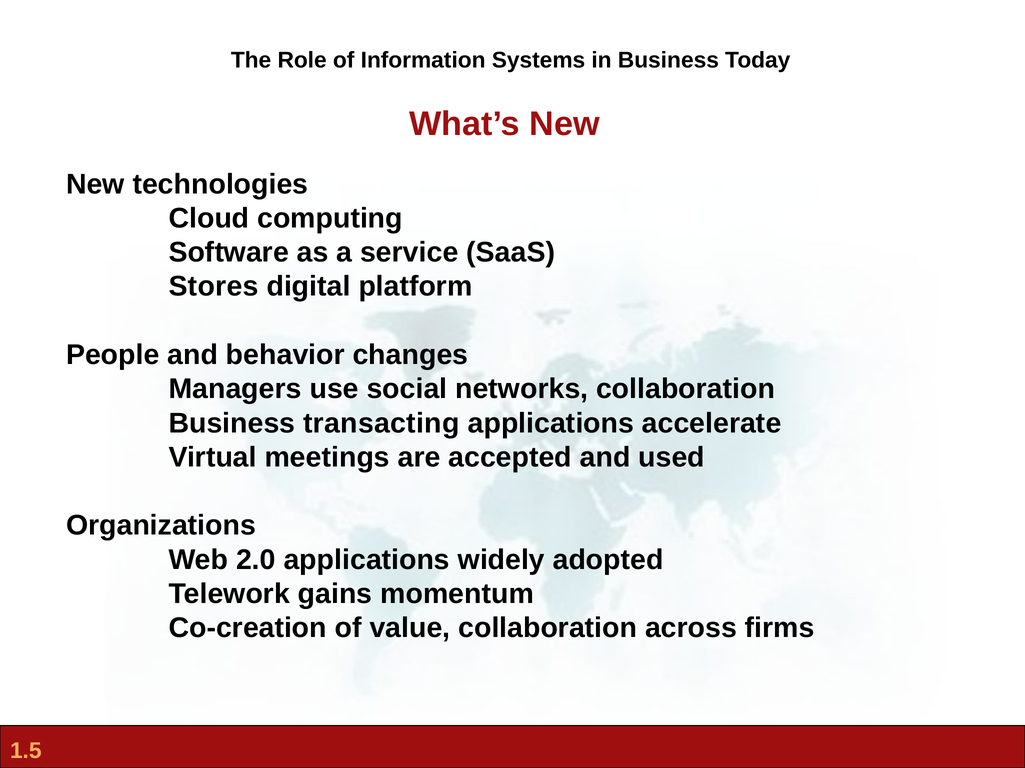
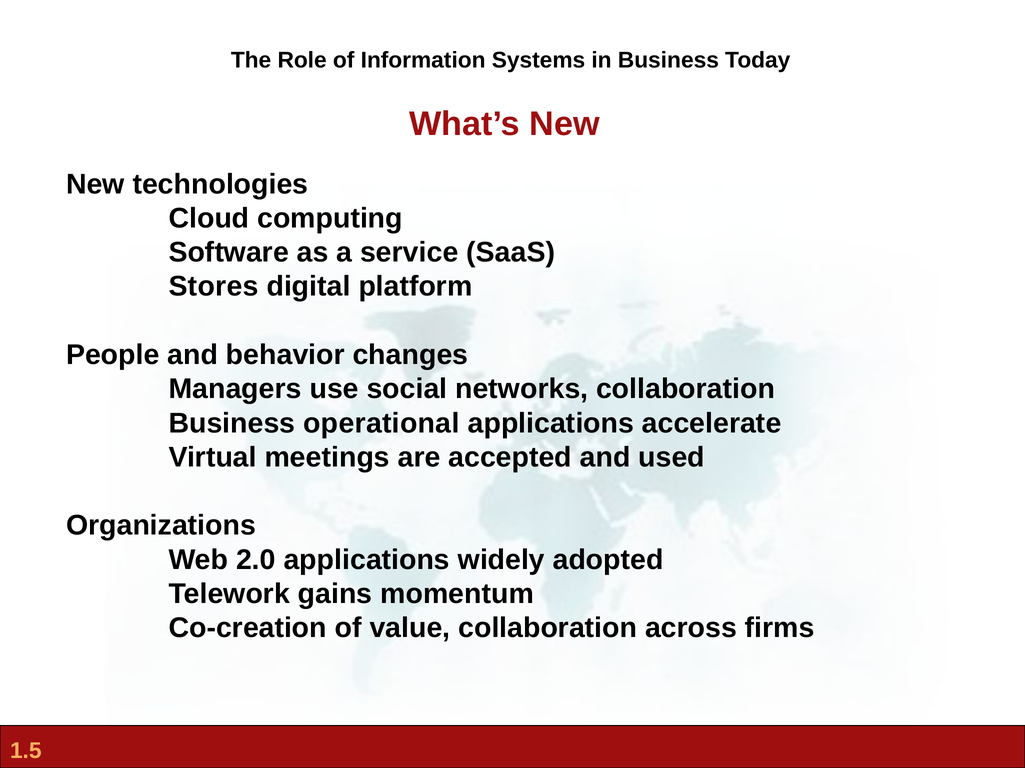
transacting: transacting -> operational (381, 424)
